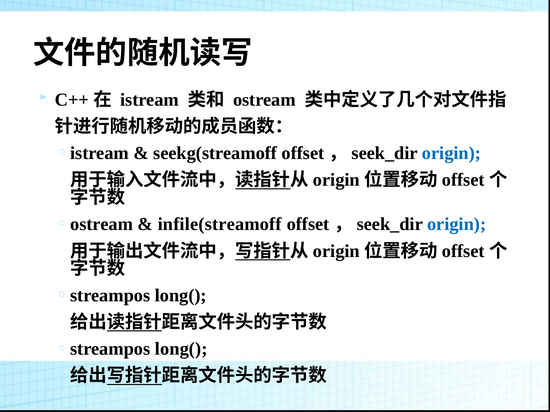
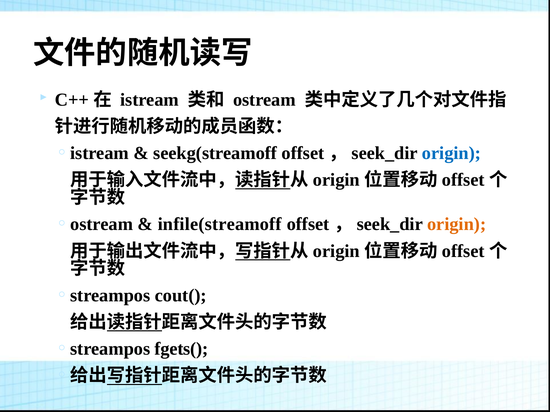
origin colour: blue -> orange (457, 225)
long(: long( -> cout( (181, 296)
long(: long( -> fgets( (181, 349)
